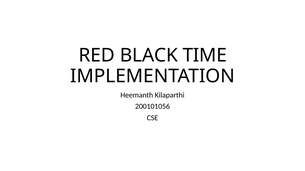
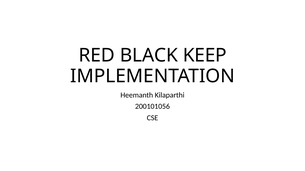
TIME: TIME -> KEEP (205, 56)
